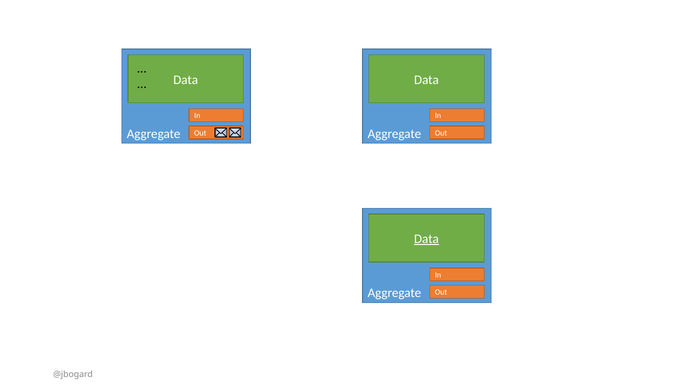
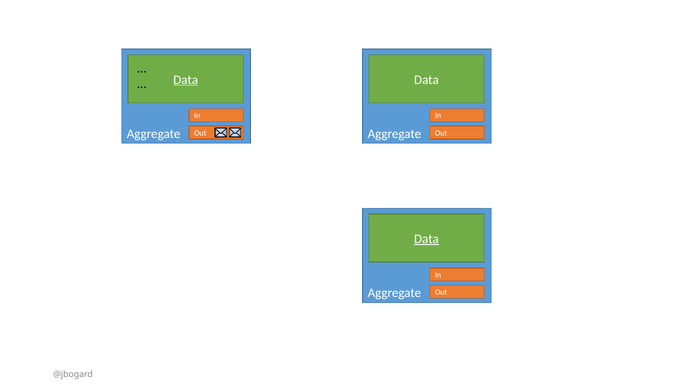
Data underline: none -> present (186, 80)
